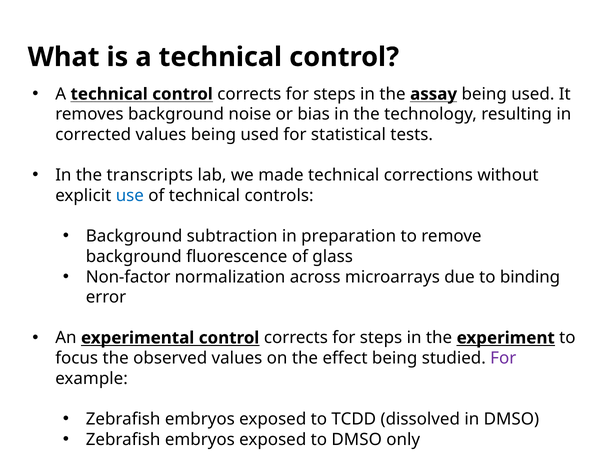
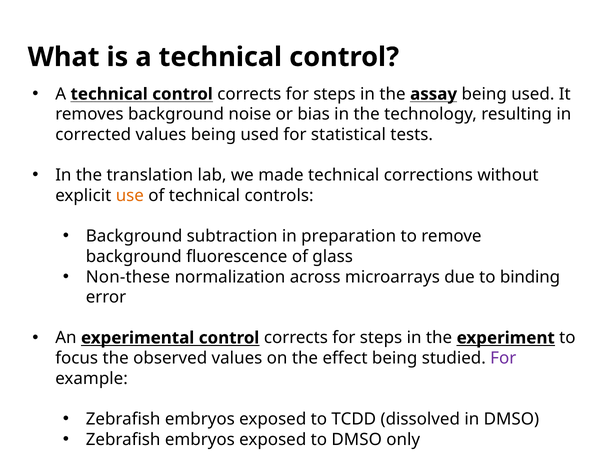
transcripts: transcripts -> translation (150, 176)
use colour: blue -> orange (130, 196)
Non-factor: Non-factor -> Non-these (128, 277)
